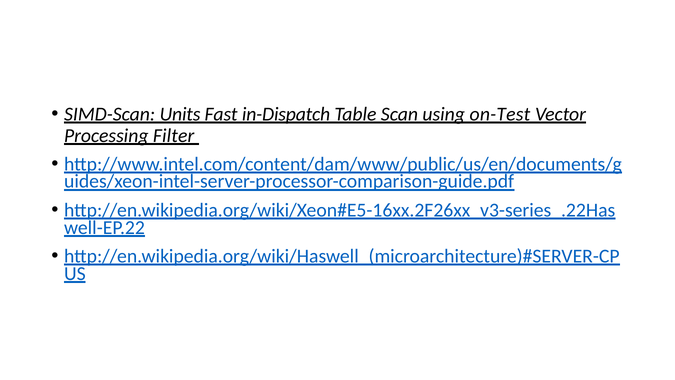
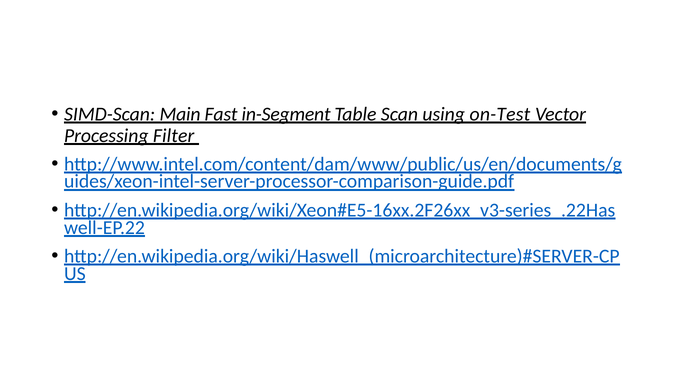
Units: Units -> Main (180, 114)
in-Dispatch: in-Dispatch -> in-Segment (286, 114)
